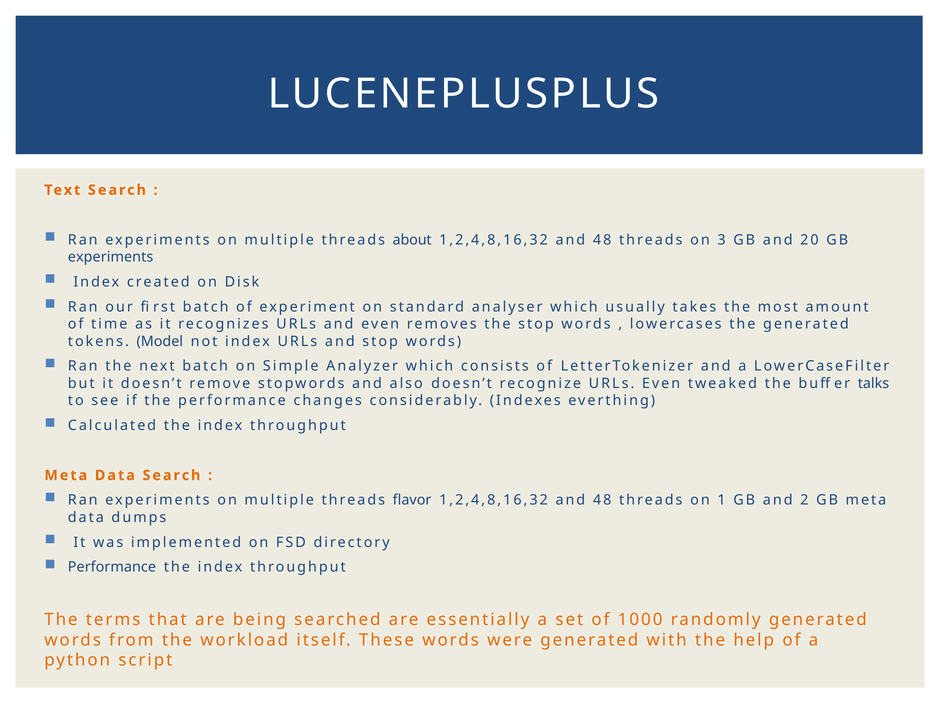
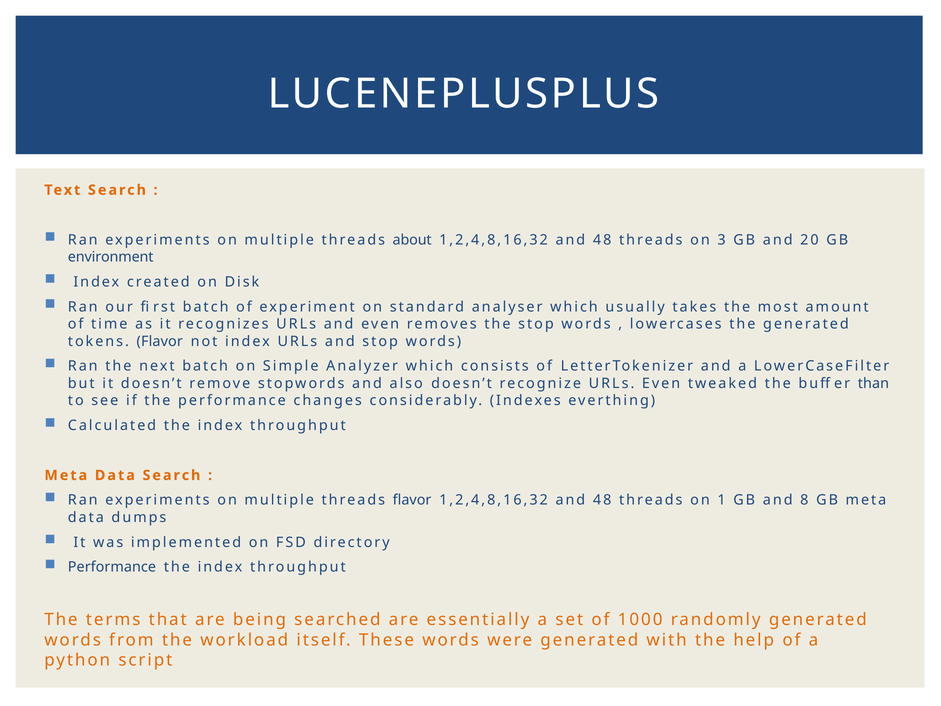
experiments: experiments -> environment (111, 257)
tokens Model: Model -> Flavor (160, 341)
talks: talks -> than (873, 383)
2: 2 -> 8 (804, 500)
